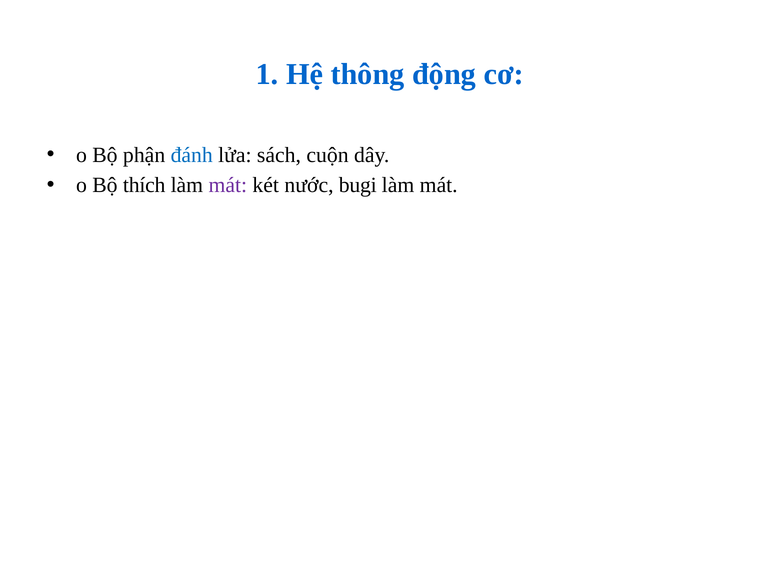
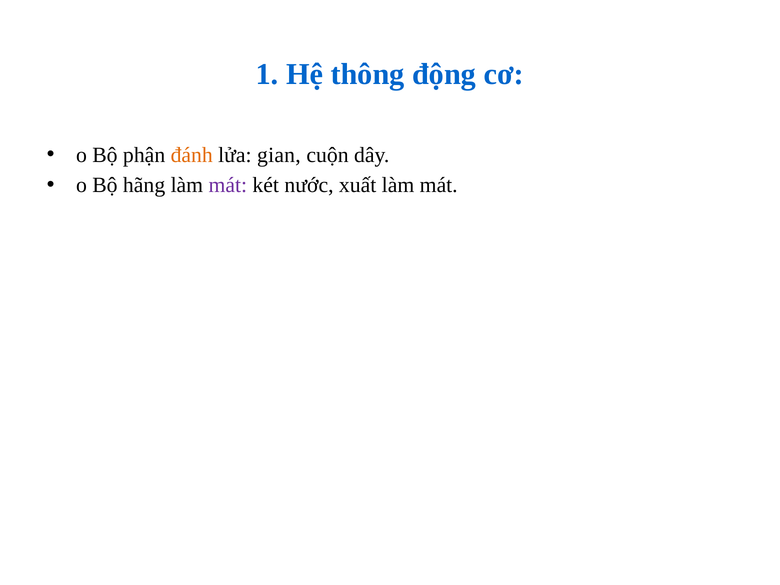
đánh colour: blue -> orange (192, 155)
sách: sách -> gian (279, 155)
thích: thích -> hãng (144, 185)
bugi: bugi -> xuất (358, 185)
